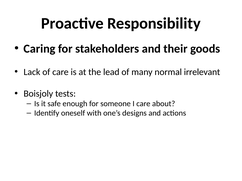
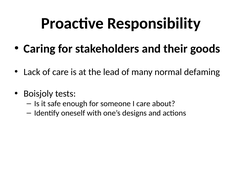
irrelevant: irrelevant -> defaming (202, 72)
